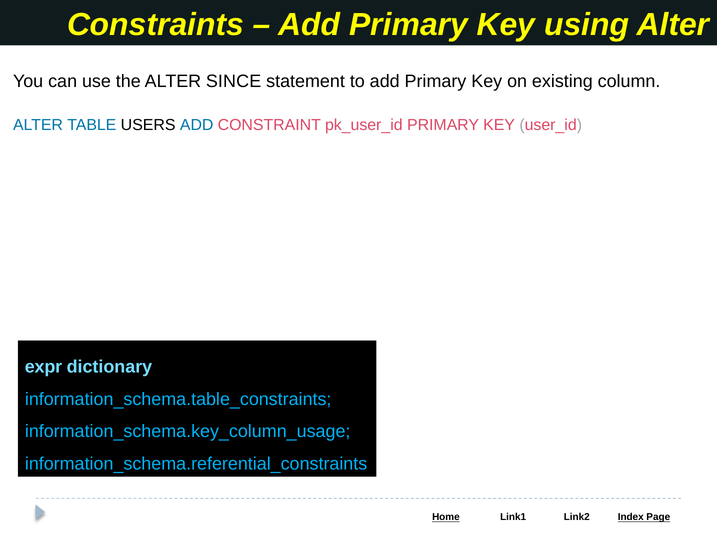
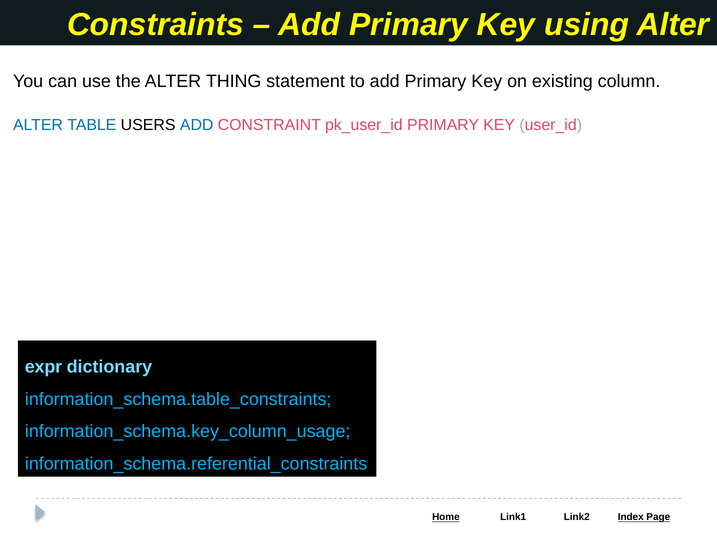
SINCE: SINCE -> THING (234, 81)
